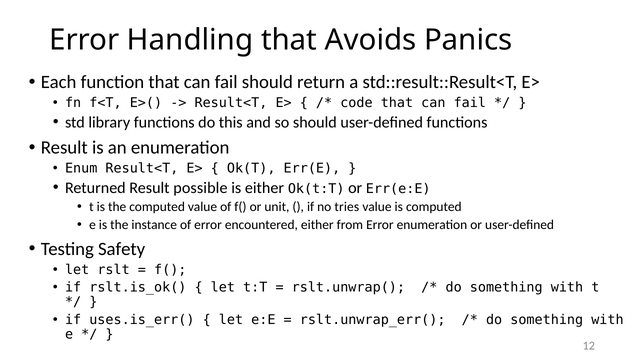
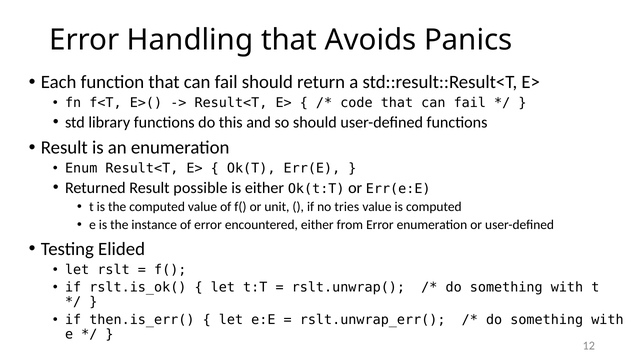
Safety: Safety -> Elided (122, 249)
uses.is_err(: uses.is_err( -> then.is_err( (142, 320)
